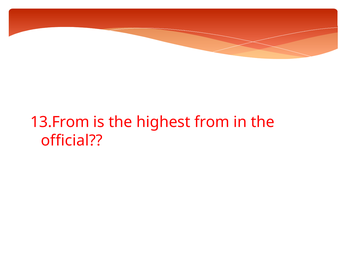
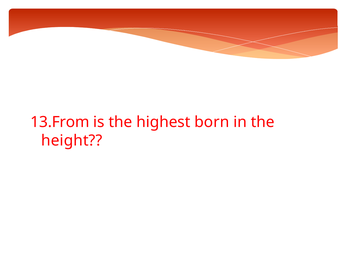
from: from -> born (212, 122)
official: official -> height (72, 141)
